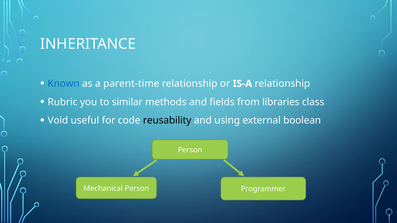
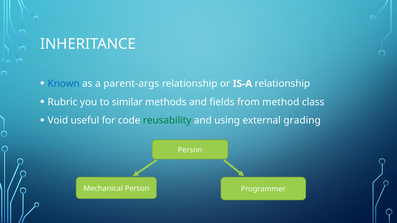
parent-time: parent-time -> parent-args (131, 84)
libraries: libraries -> method (281, 102)
reusability colour: black -> green (167, 121)
boolean: boolean -> grading (302, 121)
